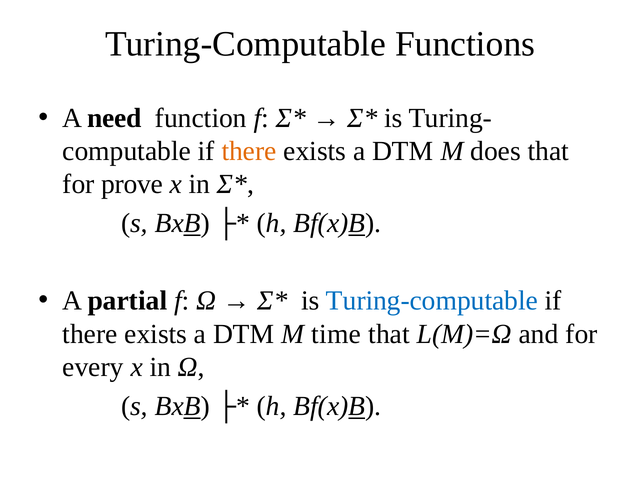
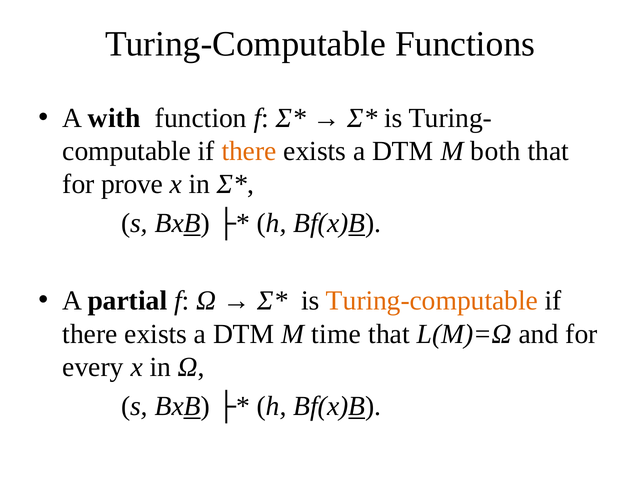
need: need -> with (114, 118)
does: does -> both (495, 151)
Turing-computable colour: blue -> orange (432, 301)
